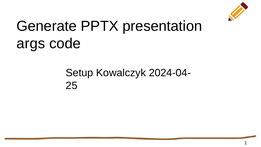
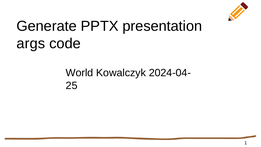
Setup: Setup -> World (80, 73)
